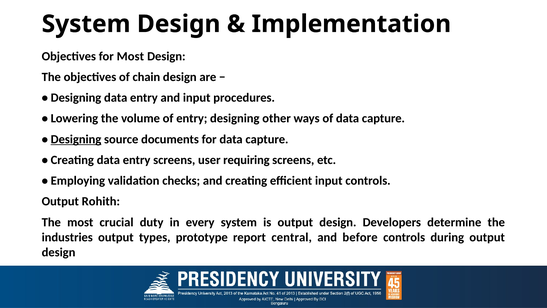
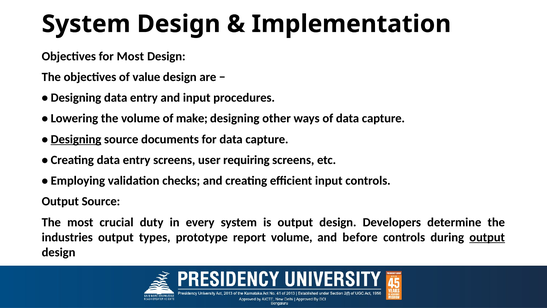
chain: chain -> value (146, 77)
of entry: entry -> make (192, 118)
Output Rohith: Rohith -> Source (101, 201)
report central: central -> volume (292, 237)
output underline: none -> present (487, 237)
